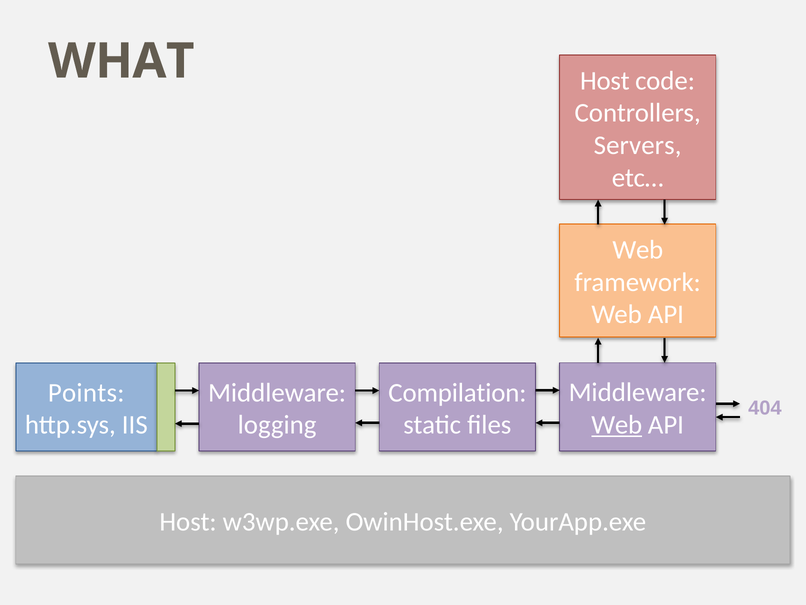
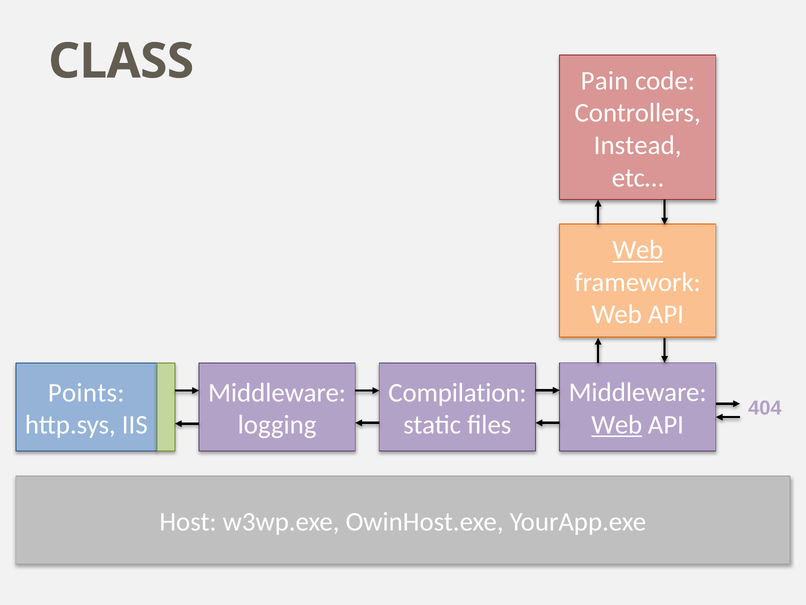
WHAT: WHAT -> CLASS (121, 61)
Host: Host -> Pain (605, 81)
Servers: Servers -> Instead (638, 145)
Web underline: none -> present (638, 250)
